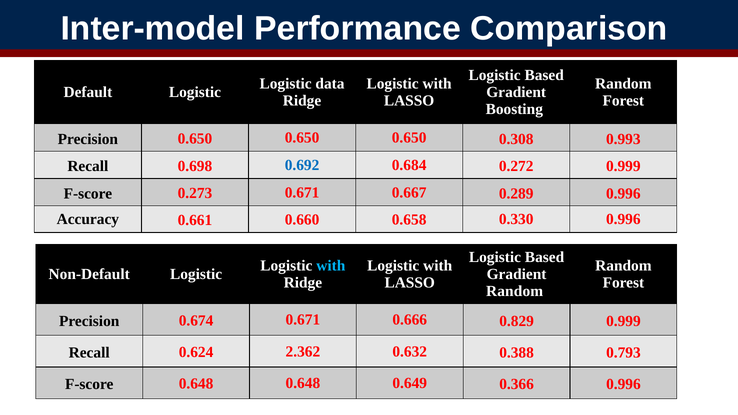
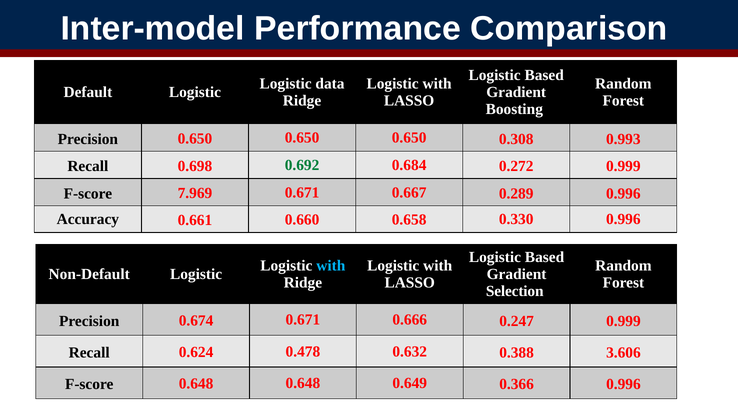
0.692 colour: blue -> green (302, 165)
0.273: 0.273 -> 7.969 (195, 193)
Random: Random -> Selection (515, 291)
0.829: 0.829 -> 0.247 (517, 321)
2.362: 2.362 -> 0.478 (303, 352)
0.793: 0.793 -> 3.606 (623, 353)
